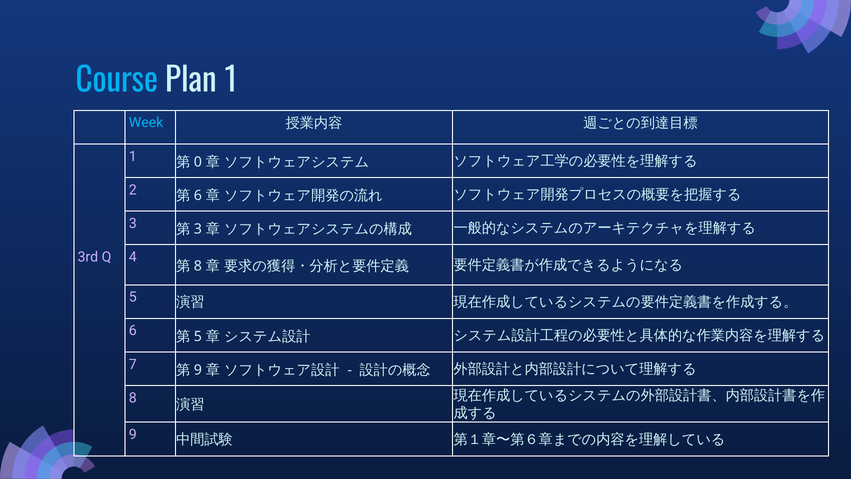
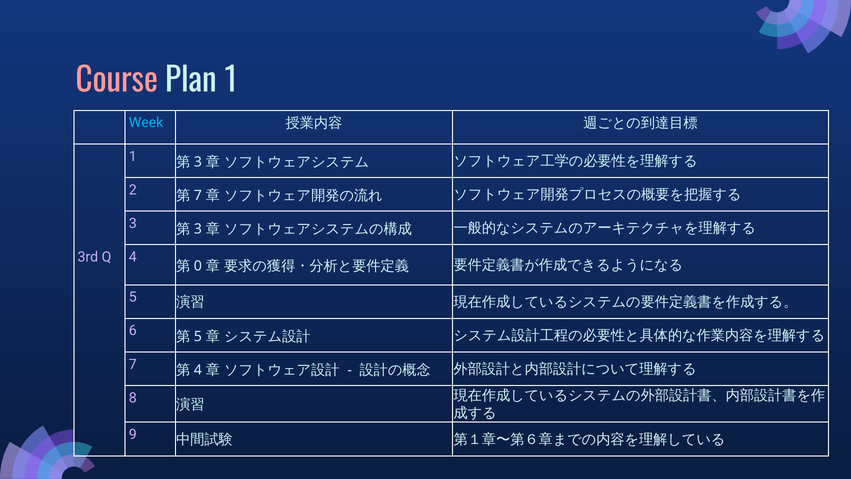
Course colour: light blue -> pink (117, 81)
0: 0 -> 3 (198, 162)
6: 6 -> 7 (198, 195)
8: 8 -> 0 (198, 266)
9: 9 -> 4 (198, 370)
